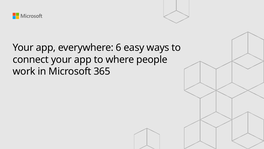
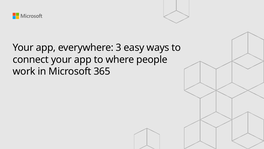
6: 6 -> 3 (119, 48)
